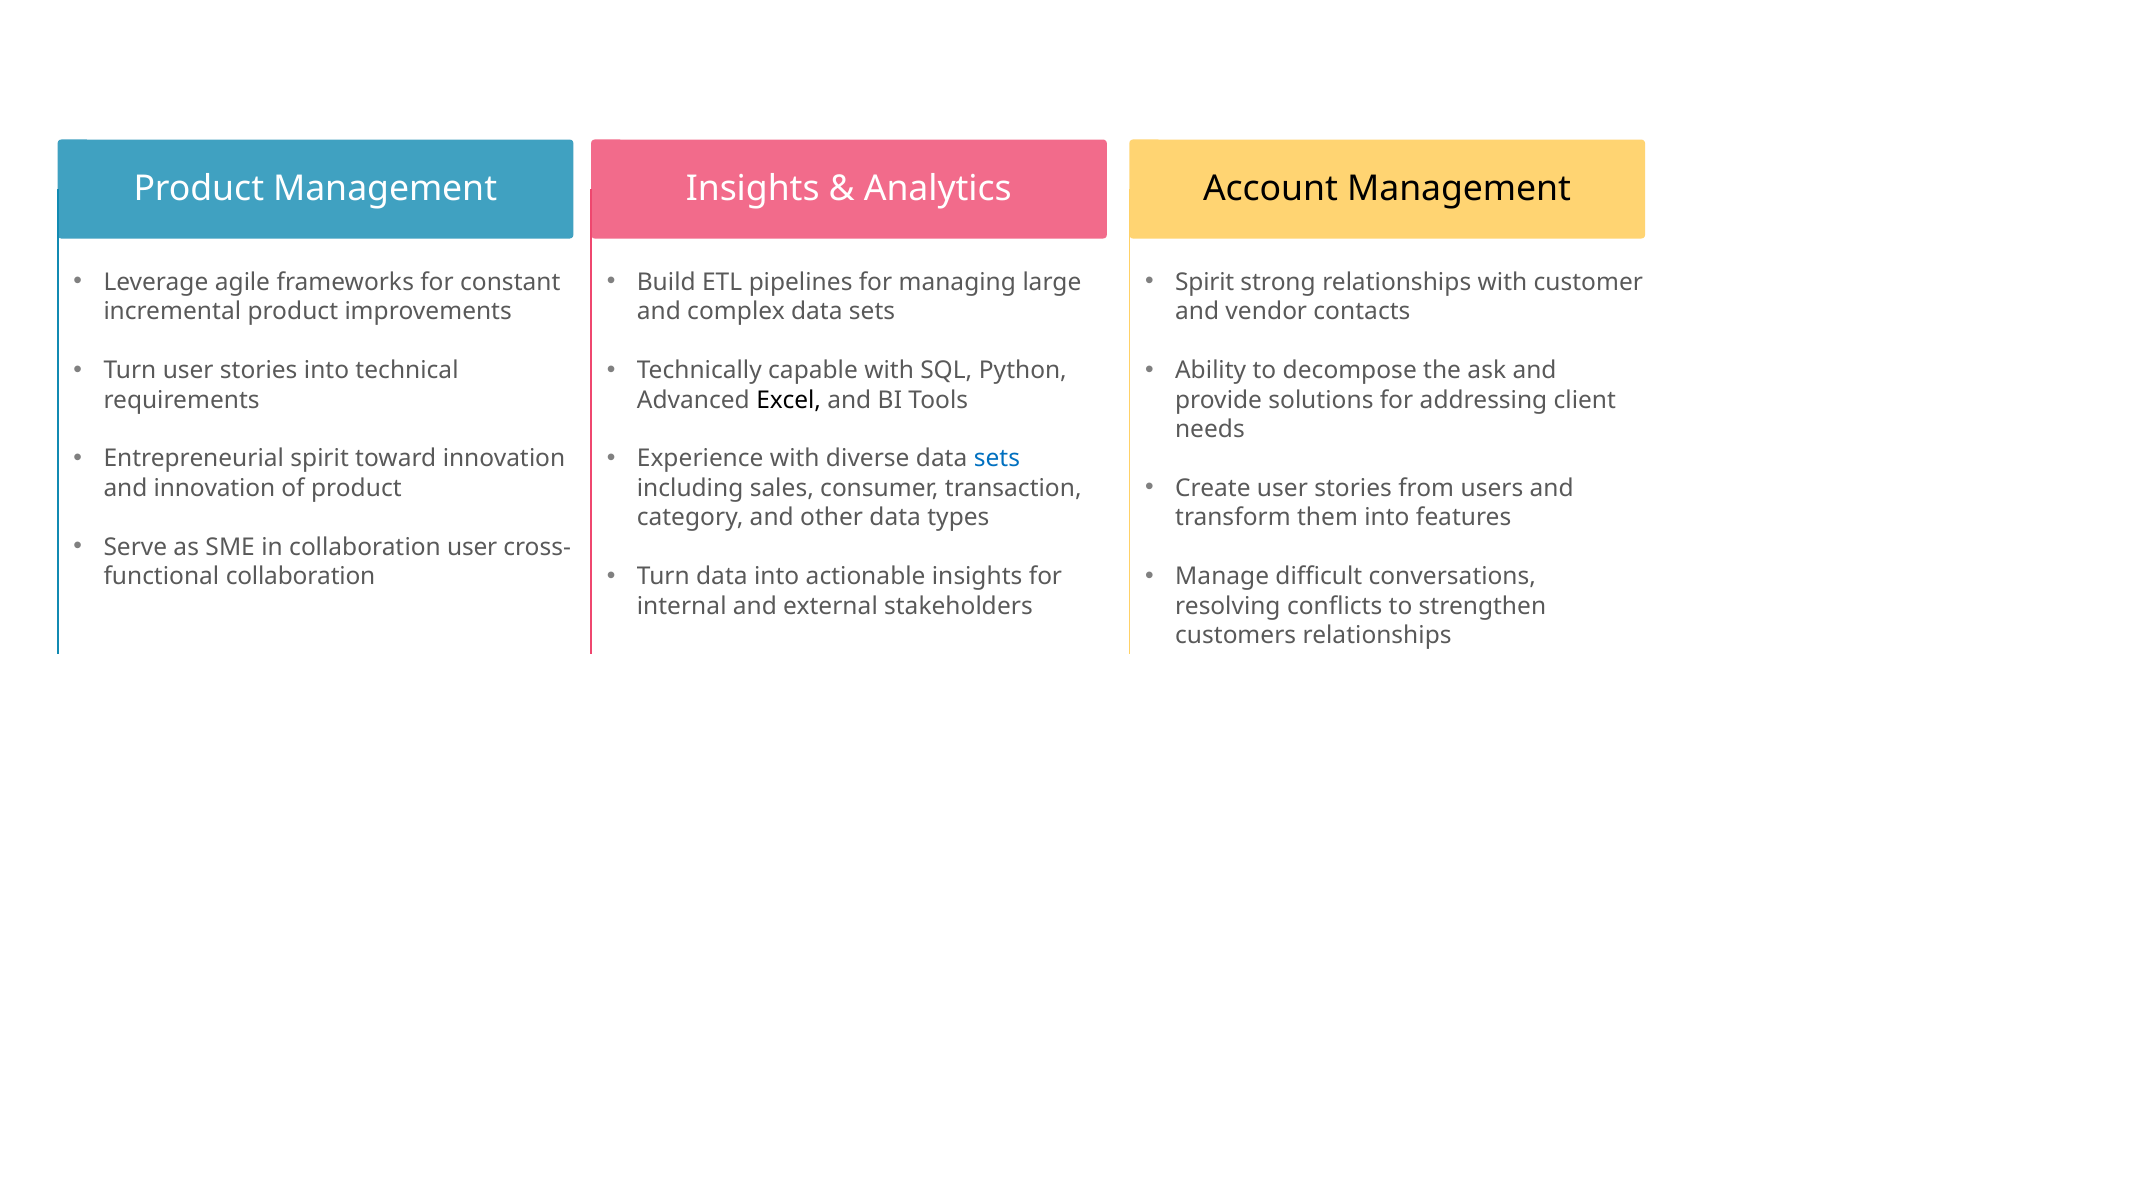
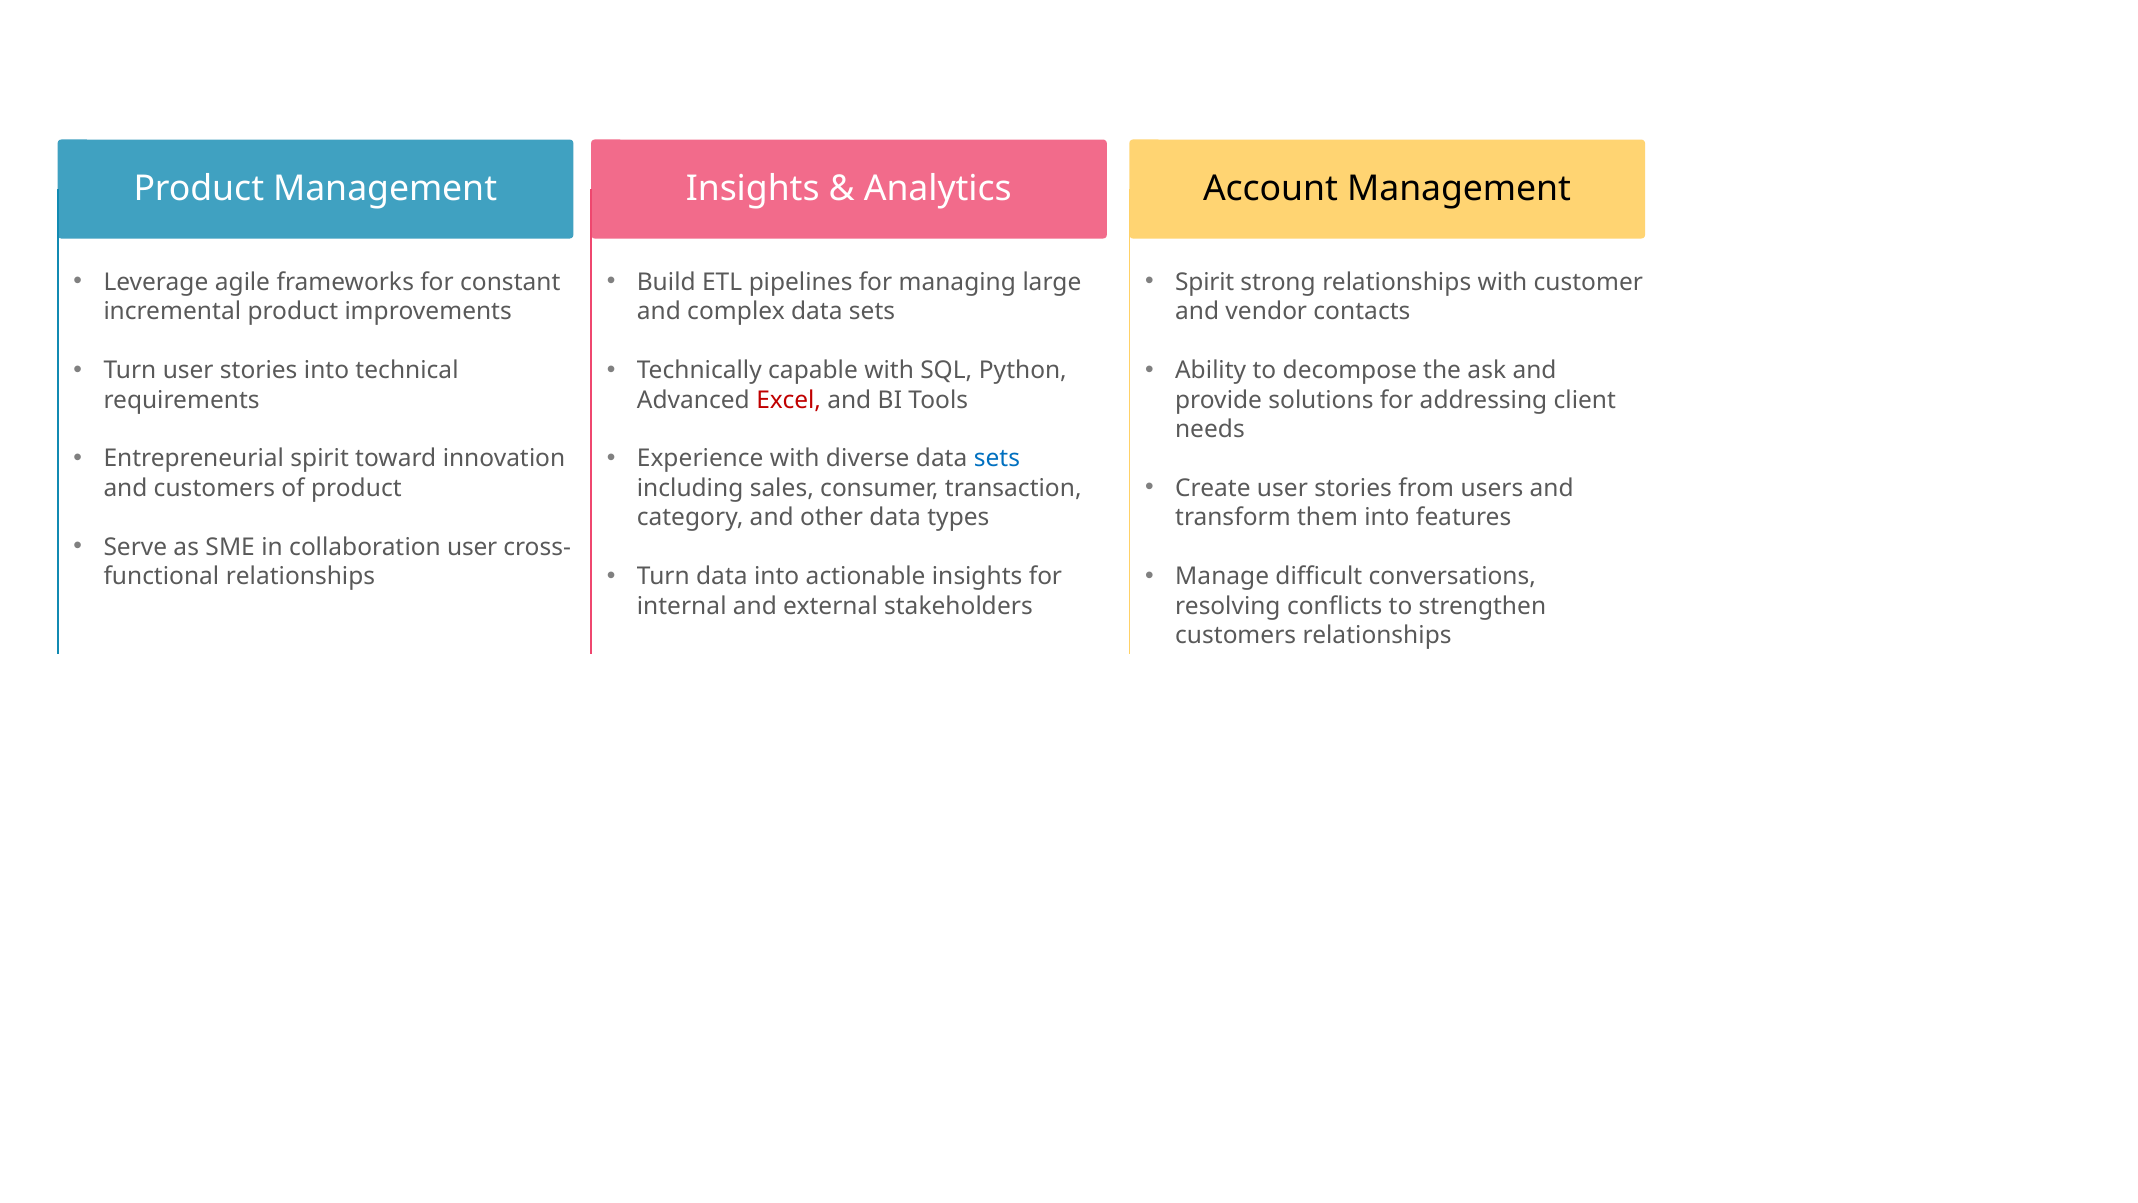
Excel colour: black -> red (789, 400)
and innovation: innovation -> customers (214, 488)
collaboration: collaboration -> relationships (300, 576)
